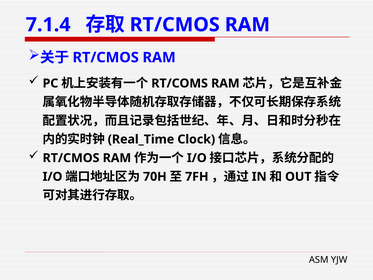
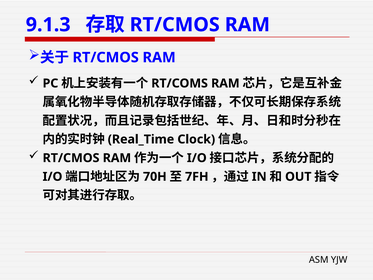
7.1.4: 7.1.4 -> 9.1.3 (48, 25)
